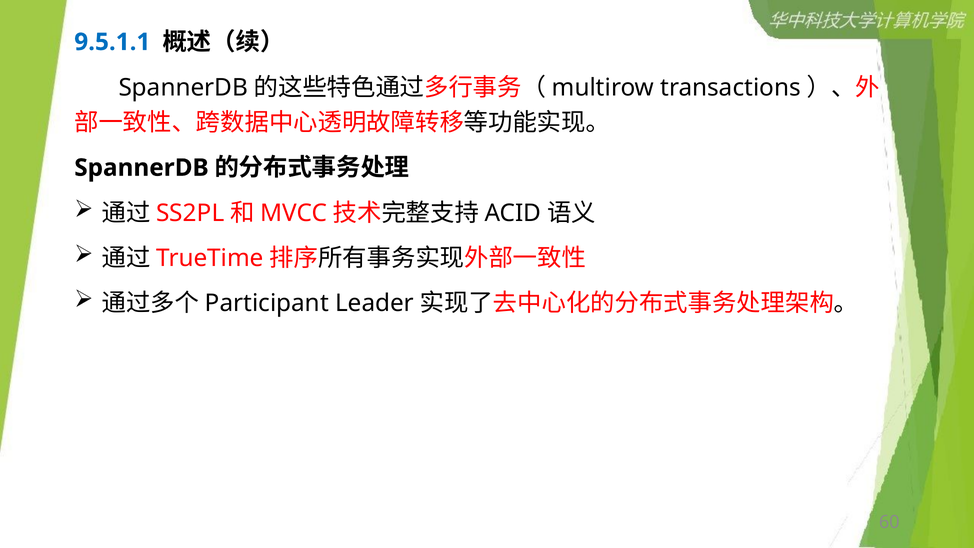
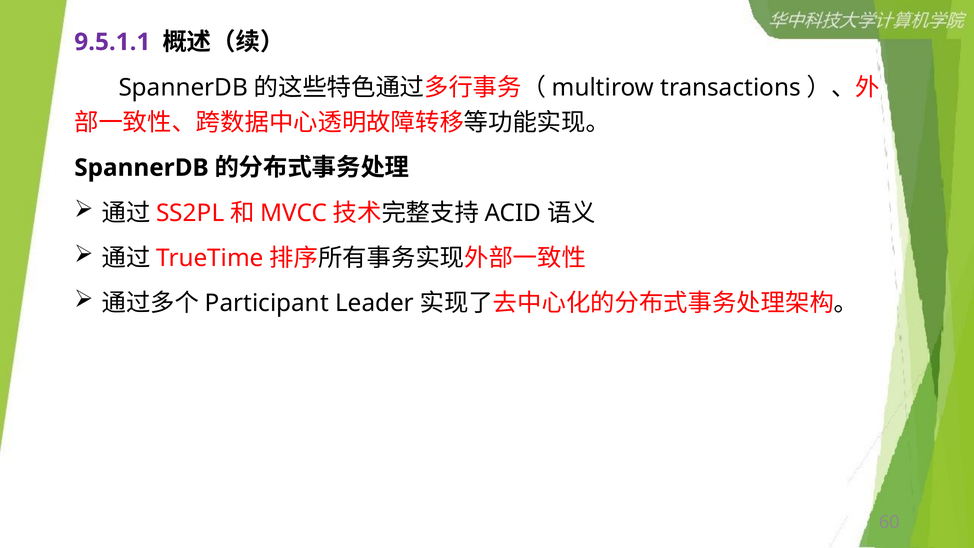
9.5.1.1 colour: blue -> purple (112, 42)
